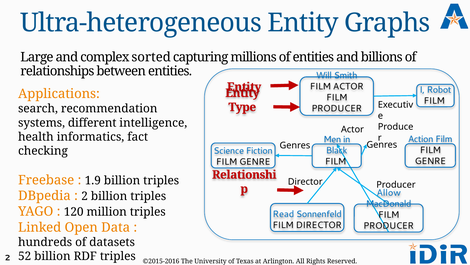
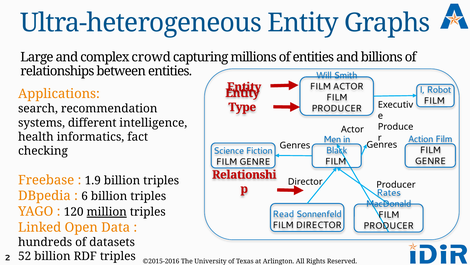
sorted: sorted -> crowd (151, 57)
Allow: Allow -> Rates (389, 192)
2: 2 -> 6 (85, 196)
million underline: none -> present (107, 212)
